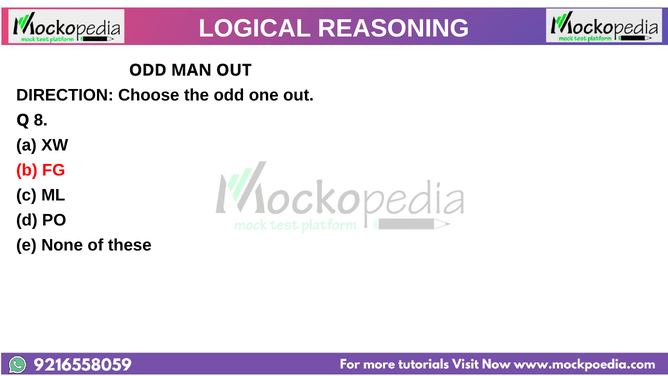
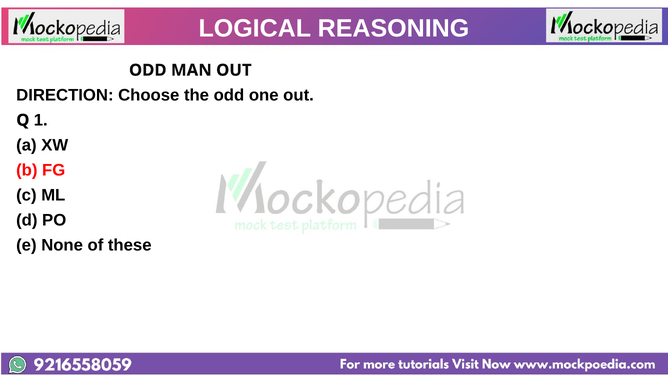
8: 8 -> 1 (41, 120)
